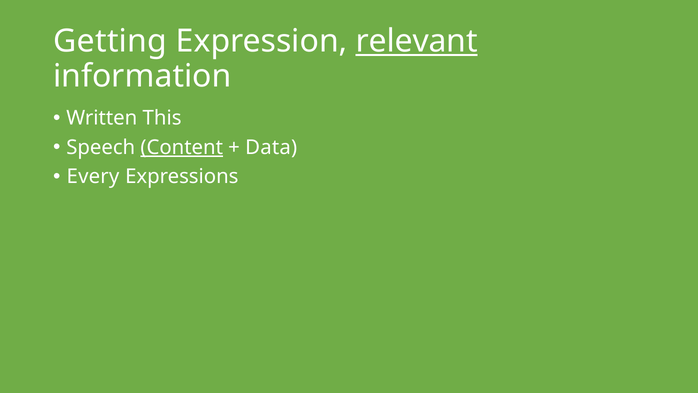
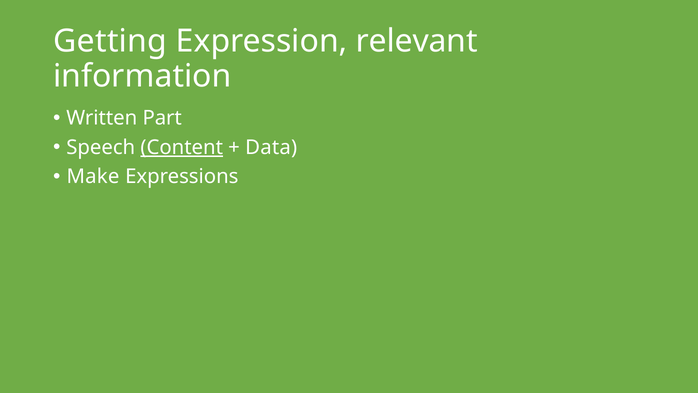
relevant underline: present -> none (417, 41)
This: This -> Part (162, 118)
Every: Every -> Make (93, 177)
